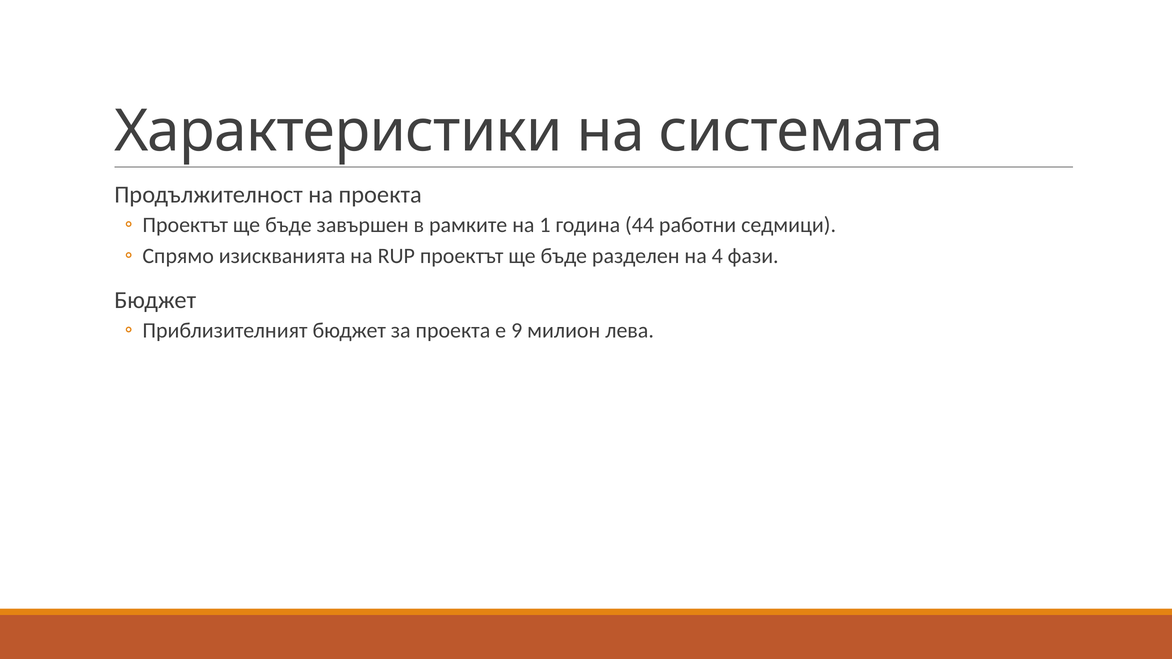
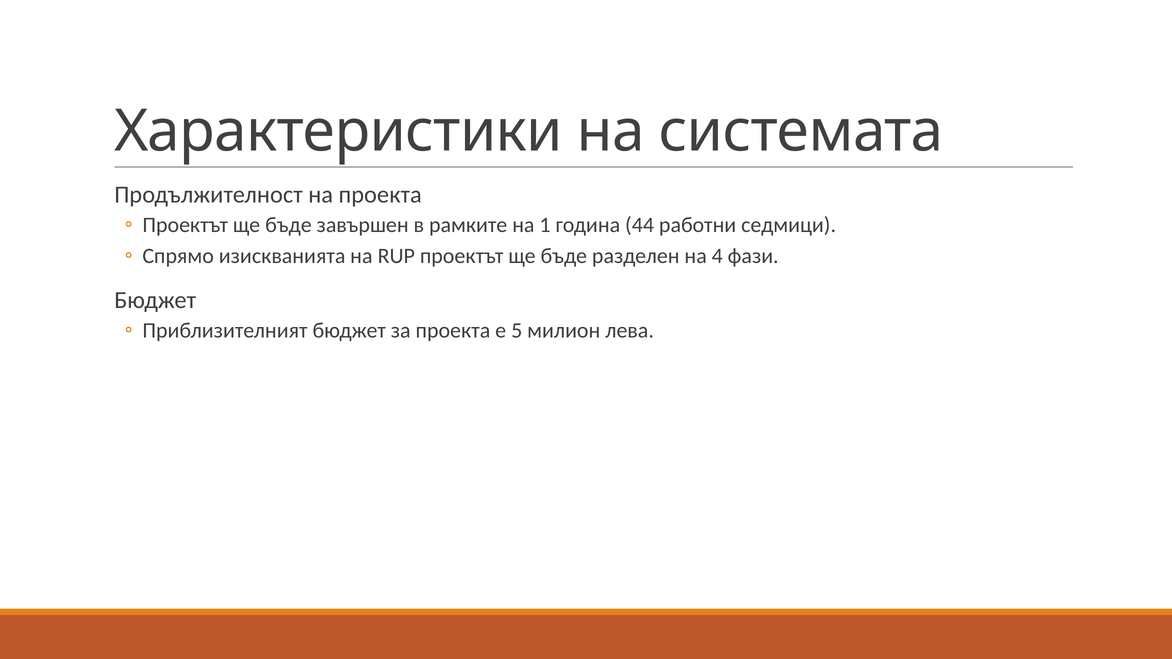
9: 9 -> 5 (517, 330)
